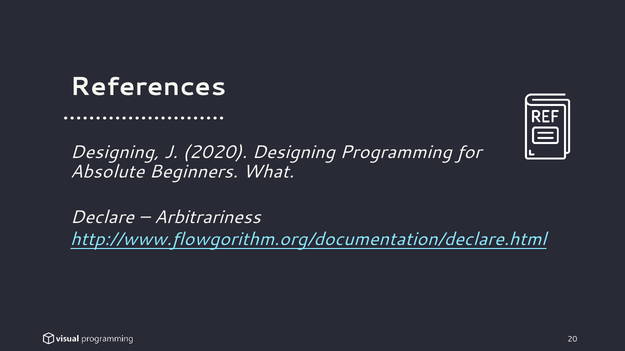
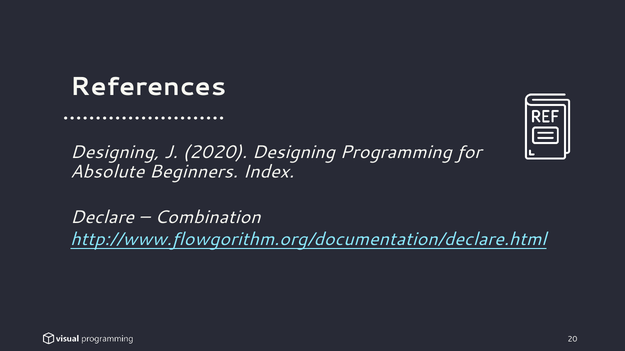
What: What -> Index (268, 172)
Arbitrariness: Arbitrariness -> Combination (208, 218)
